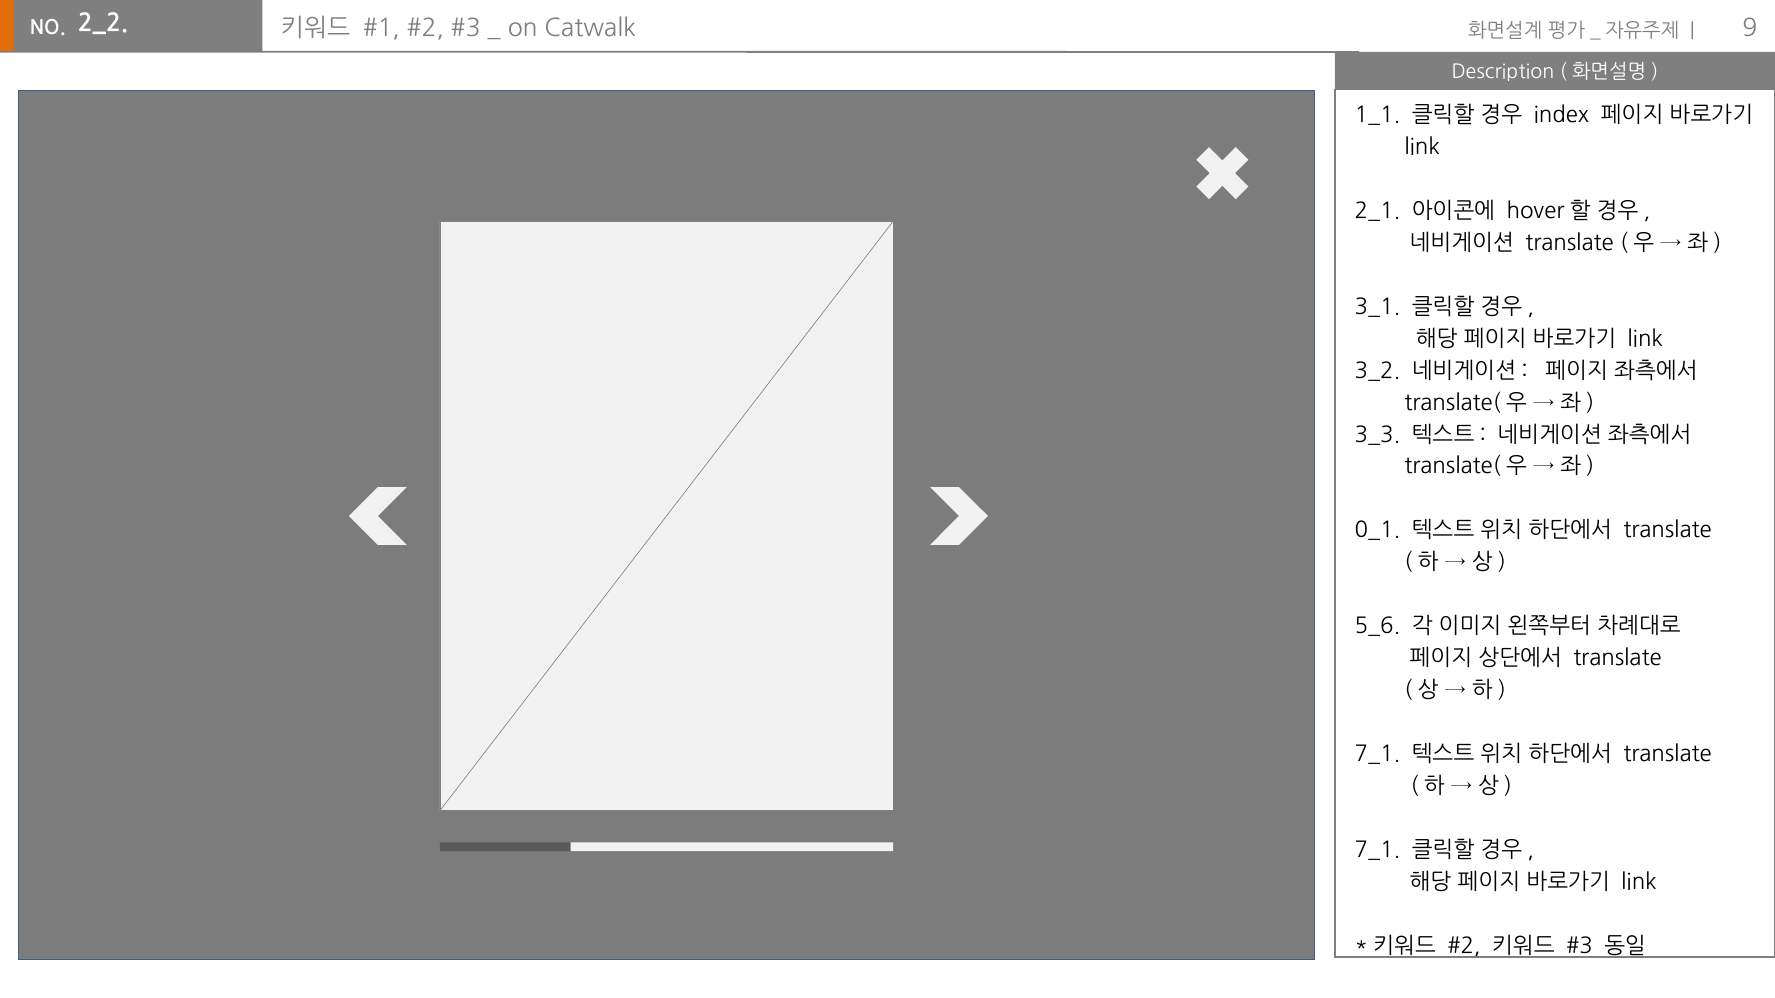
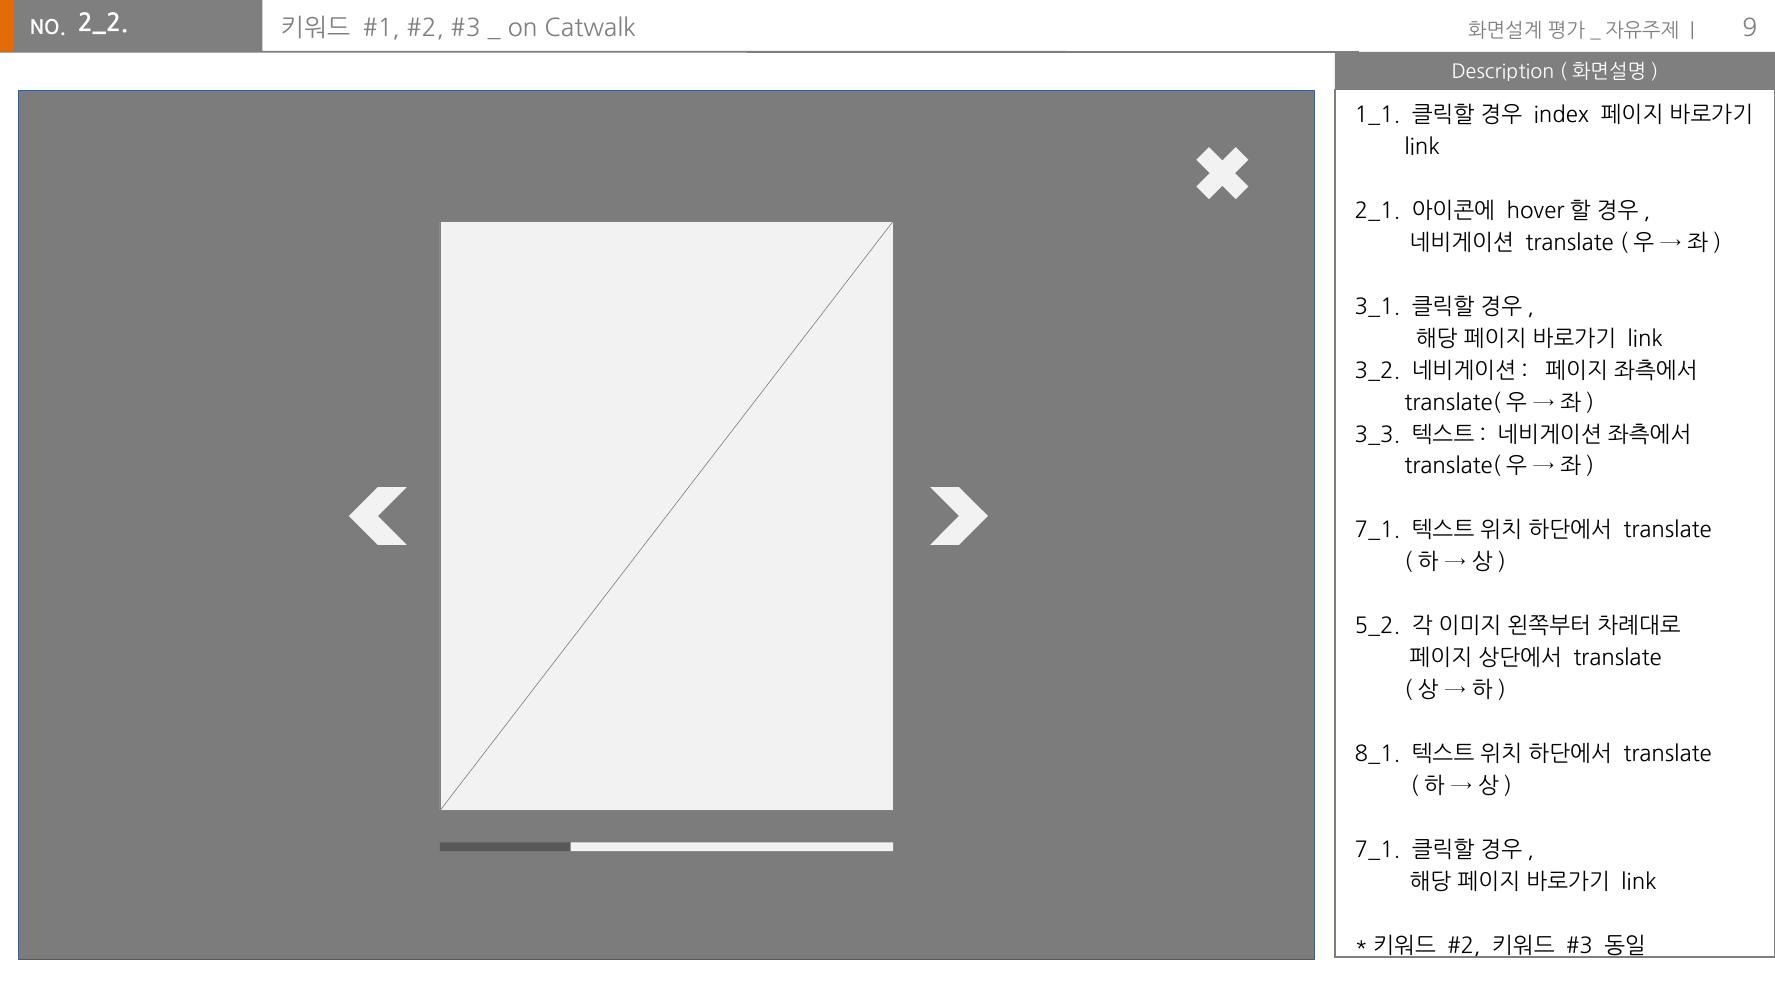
0_1: 0_1 -> 7_1 (1377, 531)
5_6: 5_6 -> 5_2 (1377, 627)
7_1: 7_1 -> 8_1 (1377, 755)
